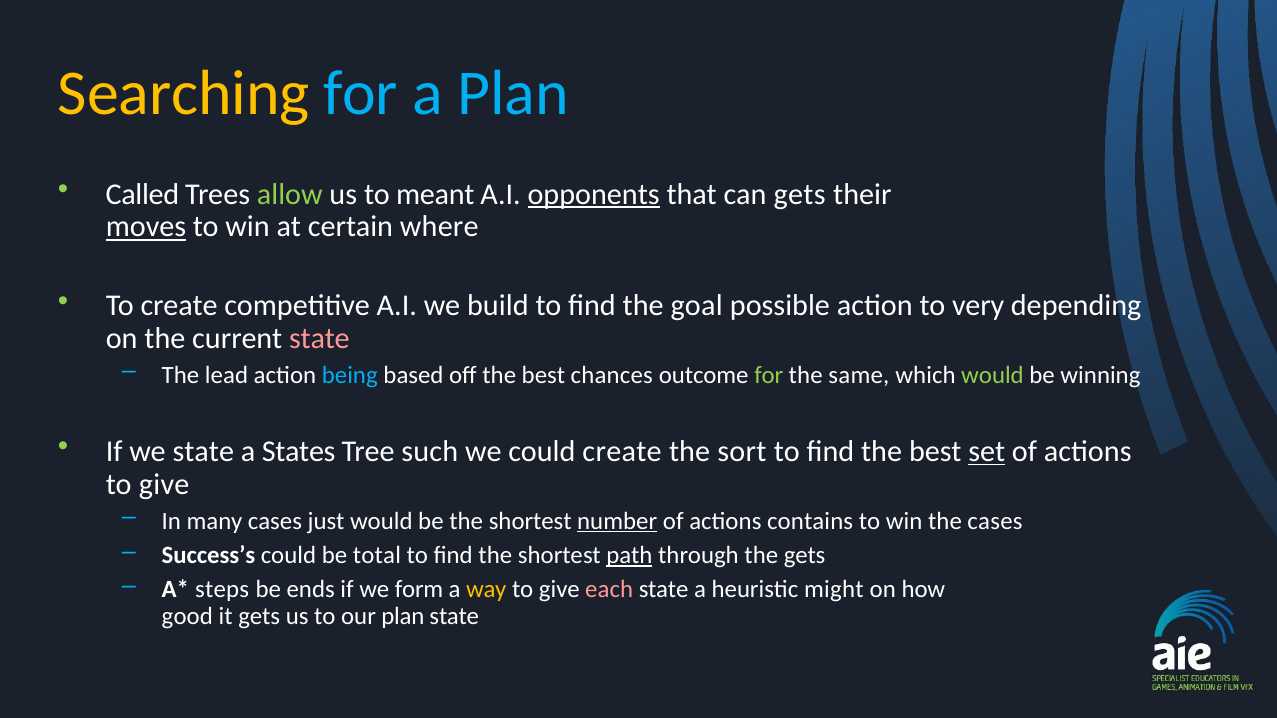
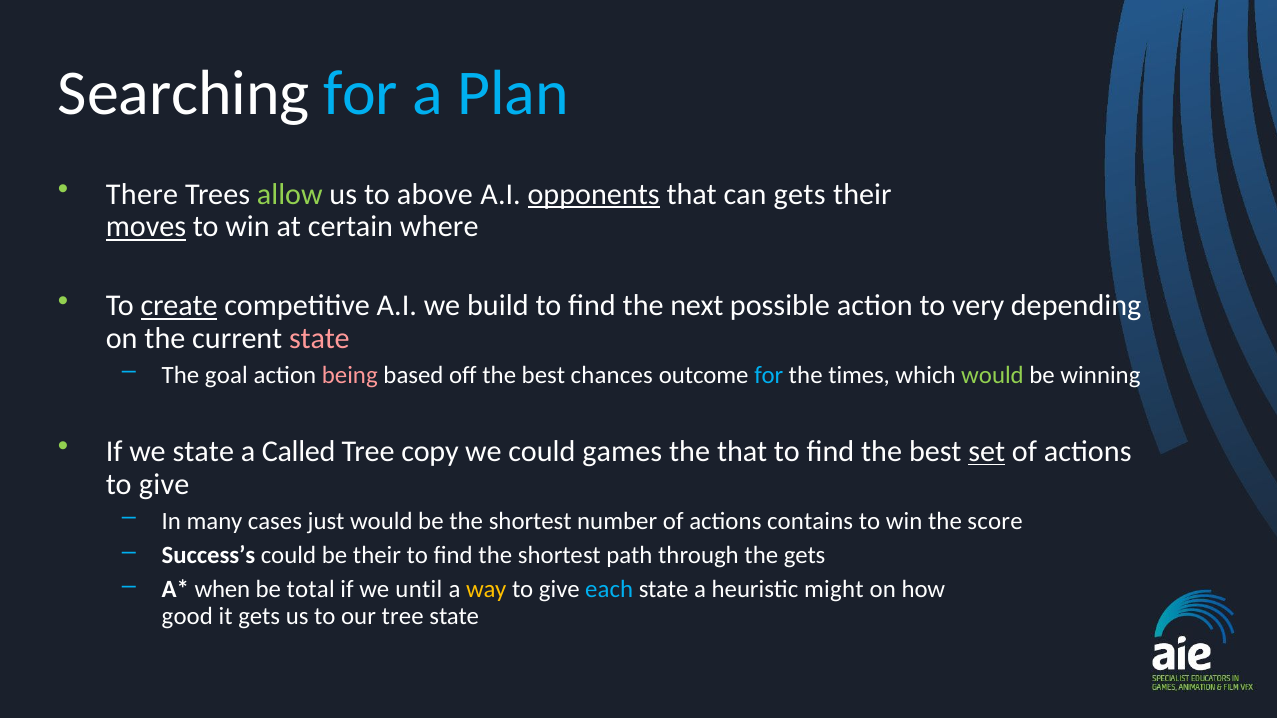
Searching colour: yellow -> white (184, 93)
Called: Called -> There (142, 194)
meant: meant -> above (435, 194)
create underline: none -> present (179, 306)
goal: goal -> next (697, 306)
lead: lead -> goal (226, 375)
being colour: light blue -> pink (350, 375)
for colour: light green -> light blue (769, 375)
same: same -> times (859, 375)
States: States -> Called (299, 452)
such: such -> copy (430, 452)
could create: create -> games (622, 452)
the sort: sort -> that (742, 452)
number underline: present -> none (617, 521)
the cases: cases -> score (995, 521)
be total: total -> their (377, 556)
path underline: present -> none (629, 556)
steps: steps -> when (222, 590)
ends: ends -> total (311, 590)
form: form -> until (419, 590)
each colour: pink -> light blue (609, 590)
our plan: plan -> tree (403, 617)
